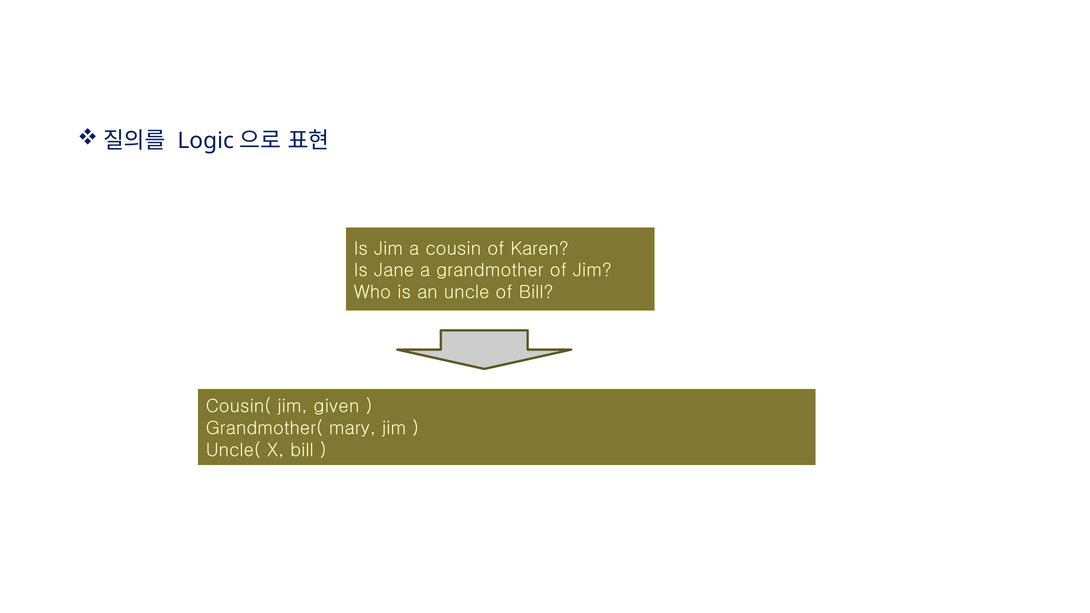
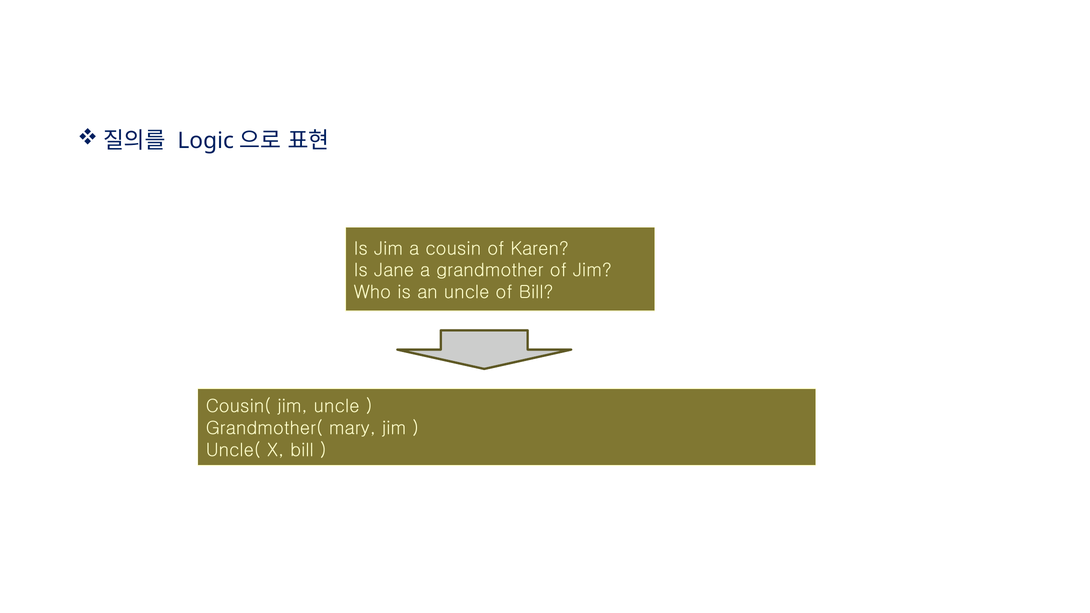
jim given: given -> uncle (337, 407)
